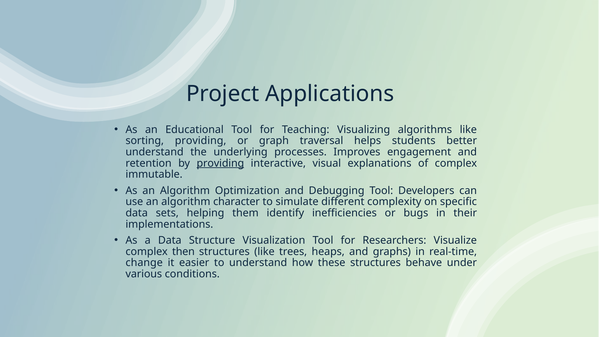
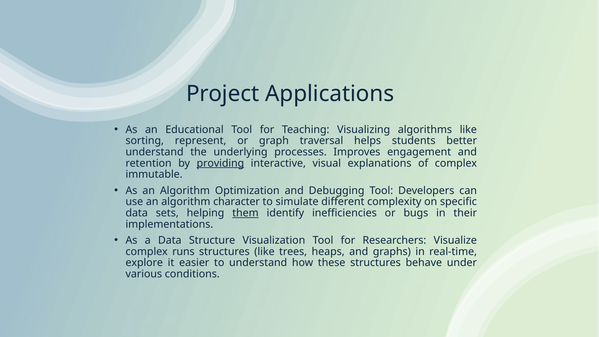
sorting providing: providing -> represent (201, 141)
them underline: none -> present (245, 213)
then: then -> runs (183, 252)
change: change -> explore (144, 263)
